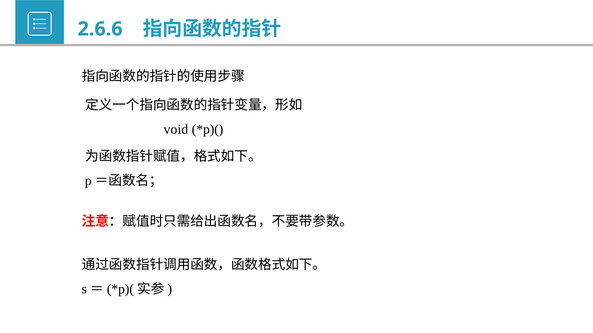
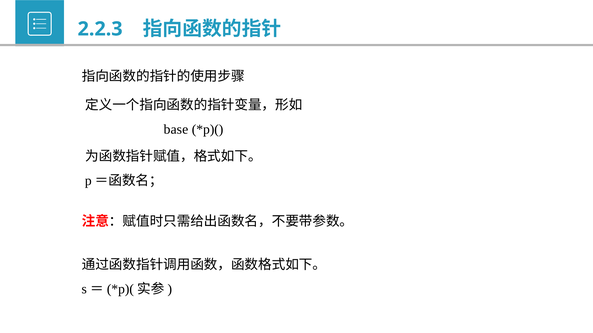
2.6.6: 2.6.6 -> 2.2.3 (100, 29)
void: void -> base (176, 130)
